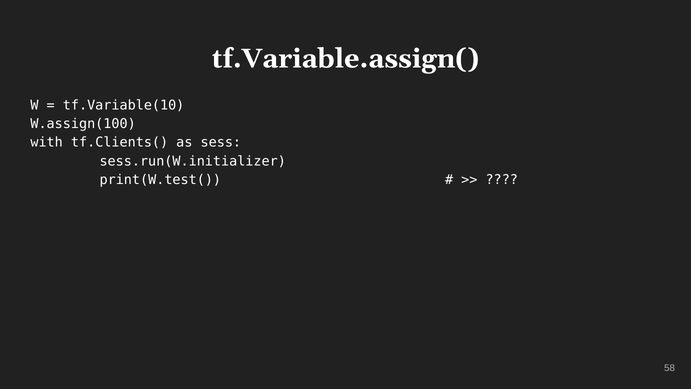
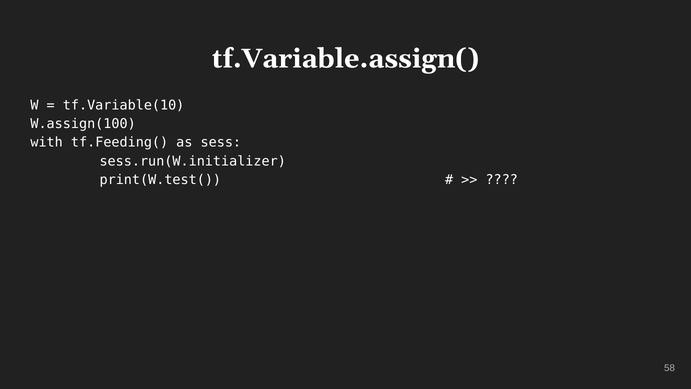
tf.Clients(: tf.Clients( -> tf.Feeding( (120, 142)
